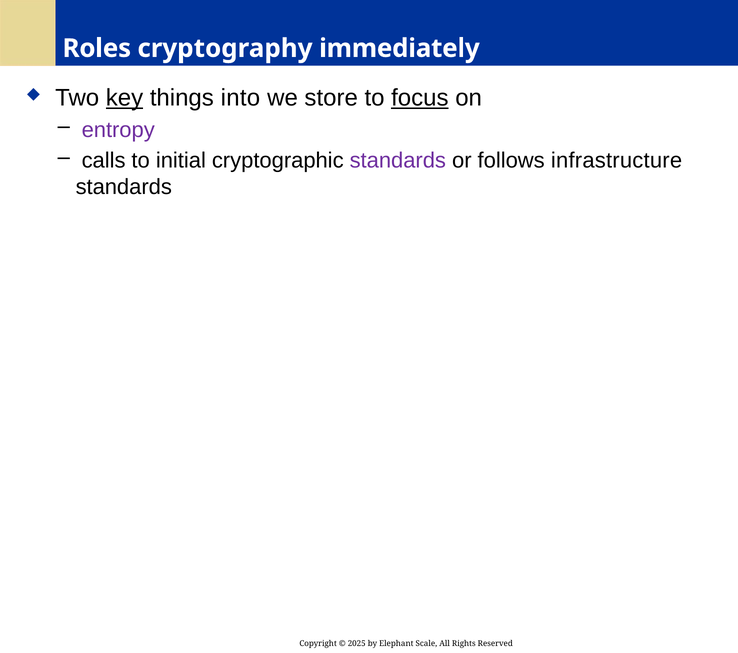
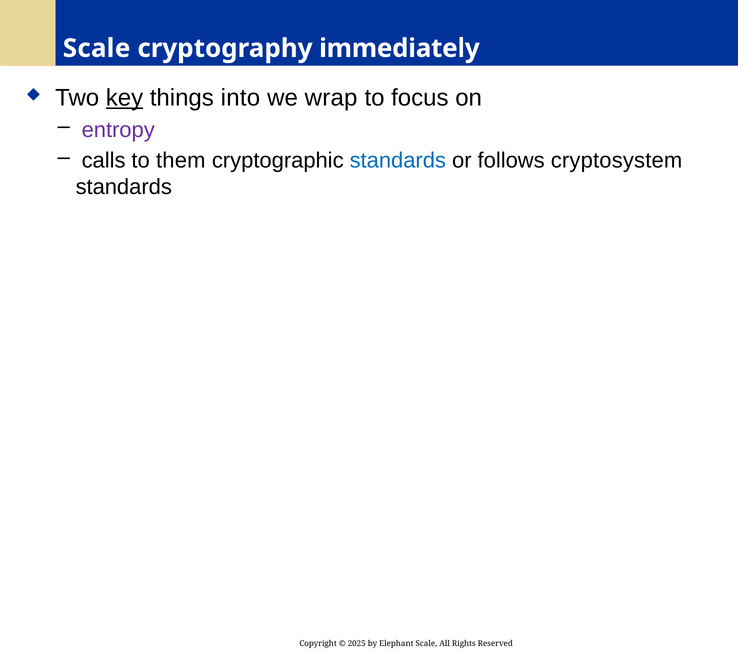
Roles: Roles -> Scale (97, 48)
store: store -> wrap (331, 98)
focus underline: present -> none (420, 98)
initial: initial -> them (181, 161)
standards colour: purple -> blue (398, 161)
infrastructure: infrastructure -> cryptosystem (617, 161)
